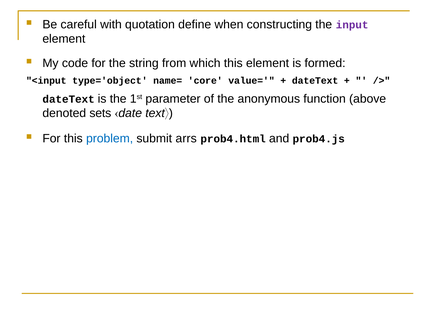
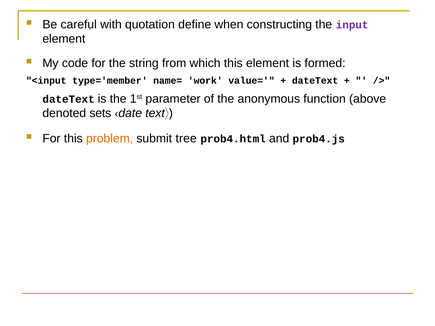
type='object: type='object -> type='member (110, 81)
core: core -> work (205, 81)
problem colour: blue -> orange (110, 139)
arrs: arrs -> tree (186, 139)
